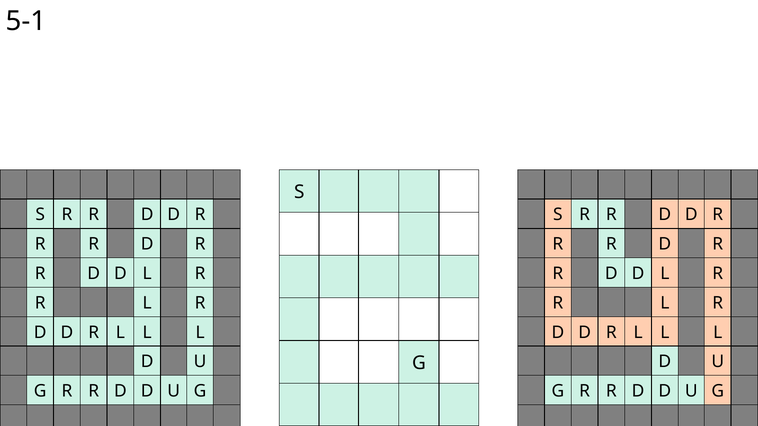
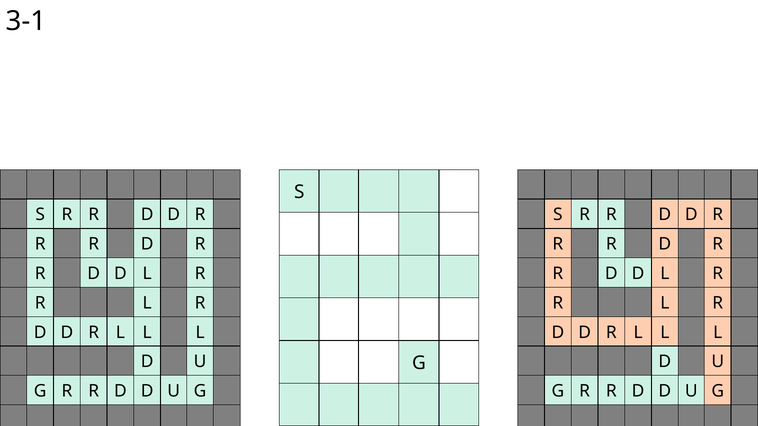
5-1: 5-1 -> 3-1 (26, 21)
